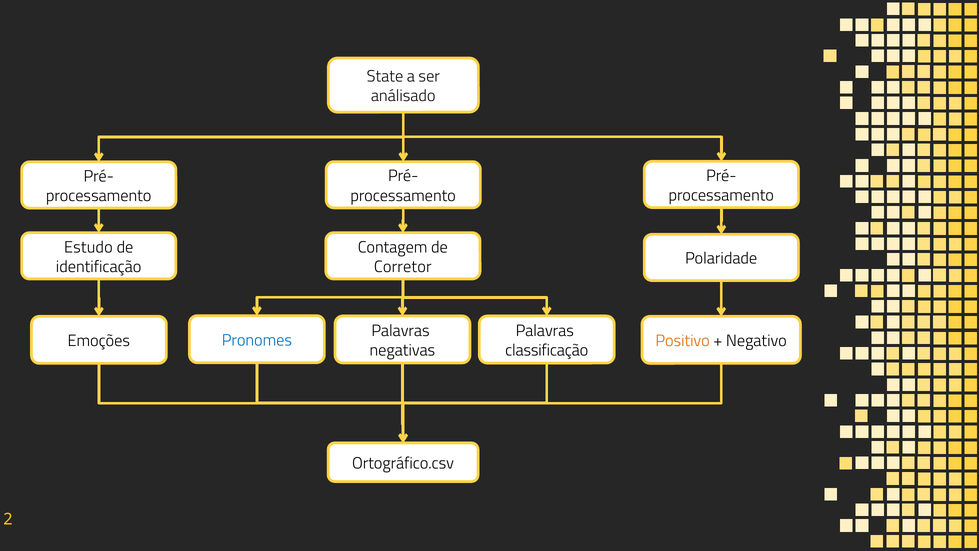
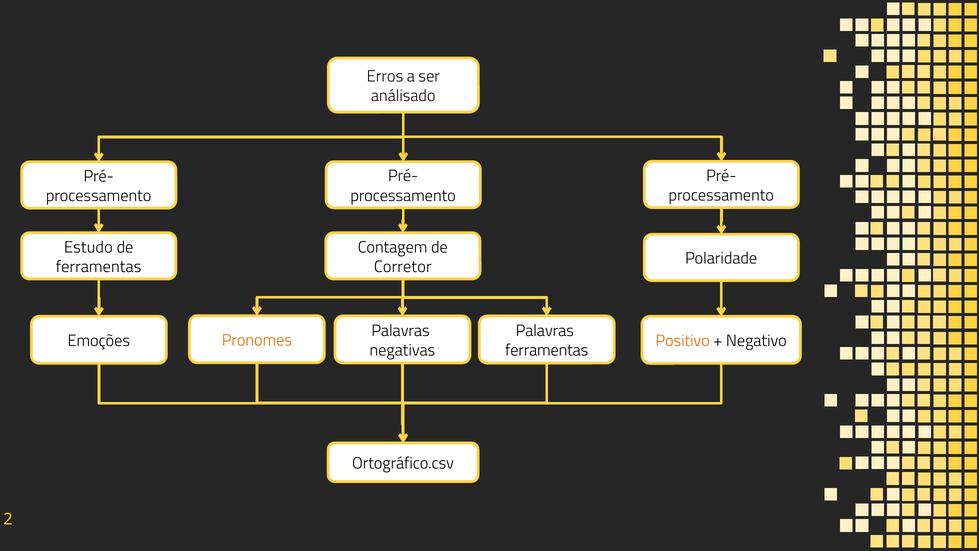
State: State -> Erros (385, 76)
identificação: identificação -> ferramentas (99, 267)
Pronomes colour: blue -> orange (257, 340)
classificação: classificação -> ferramentas (547, 350)
